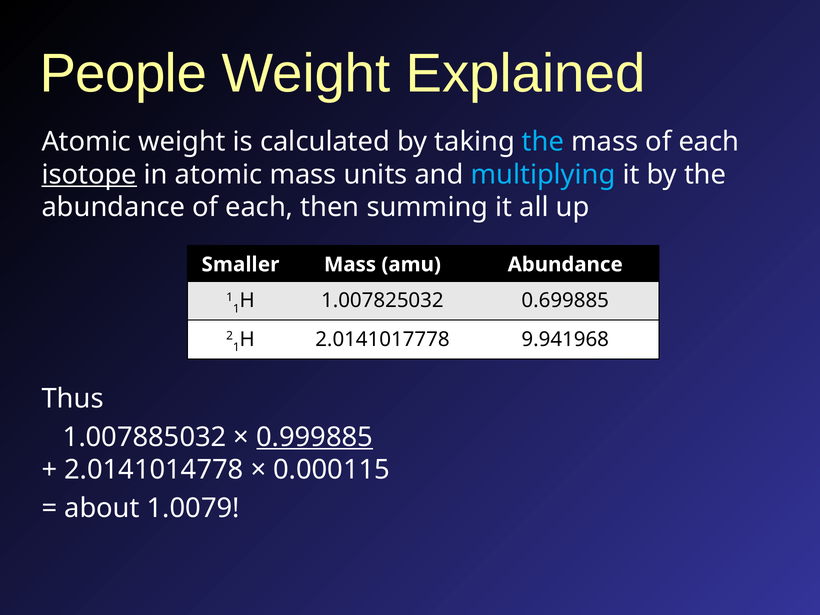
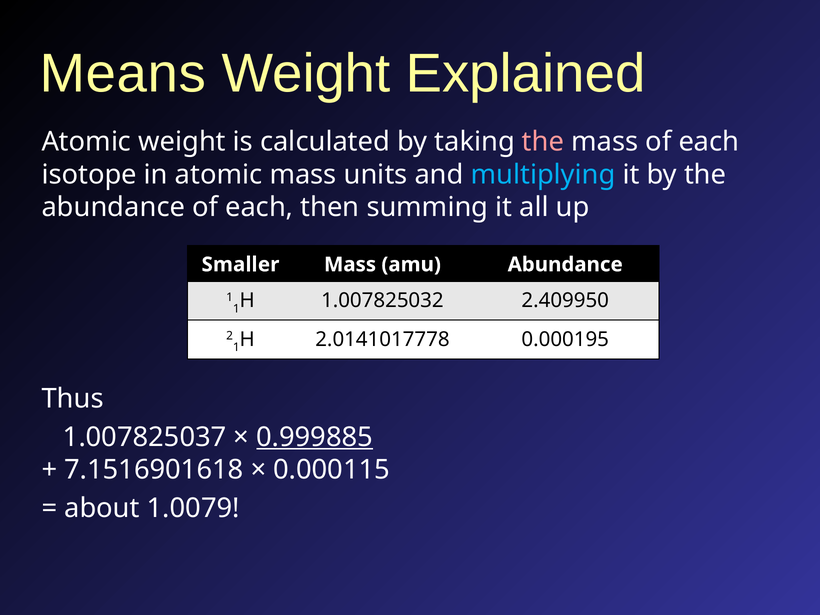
People: People -> Means (123, 74)
the colour: light blue -> pink (543, 142)
isotope underline: present -> none (89, 175)
0.699885: 0.699885 -> 2.409950 (565, 301)
9.941968: 9.941968 -> 0.000195 (565, 339)
1.007885032: 1.007885032 -> 1.007825037 (145, 437)
2.0141014778: 2.0141014778 -> 7.1516901618 (154, 470)
